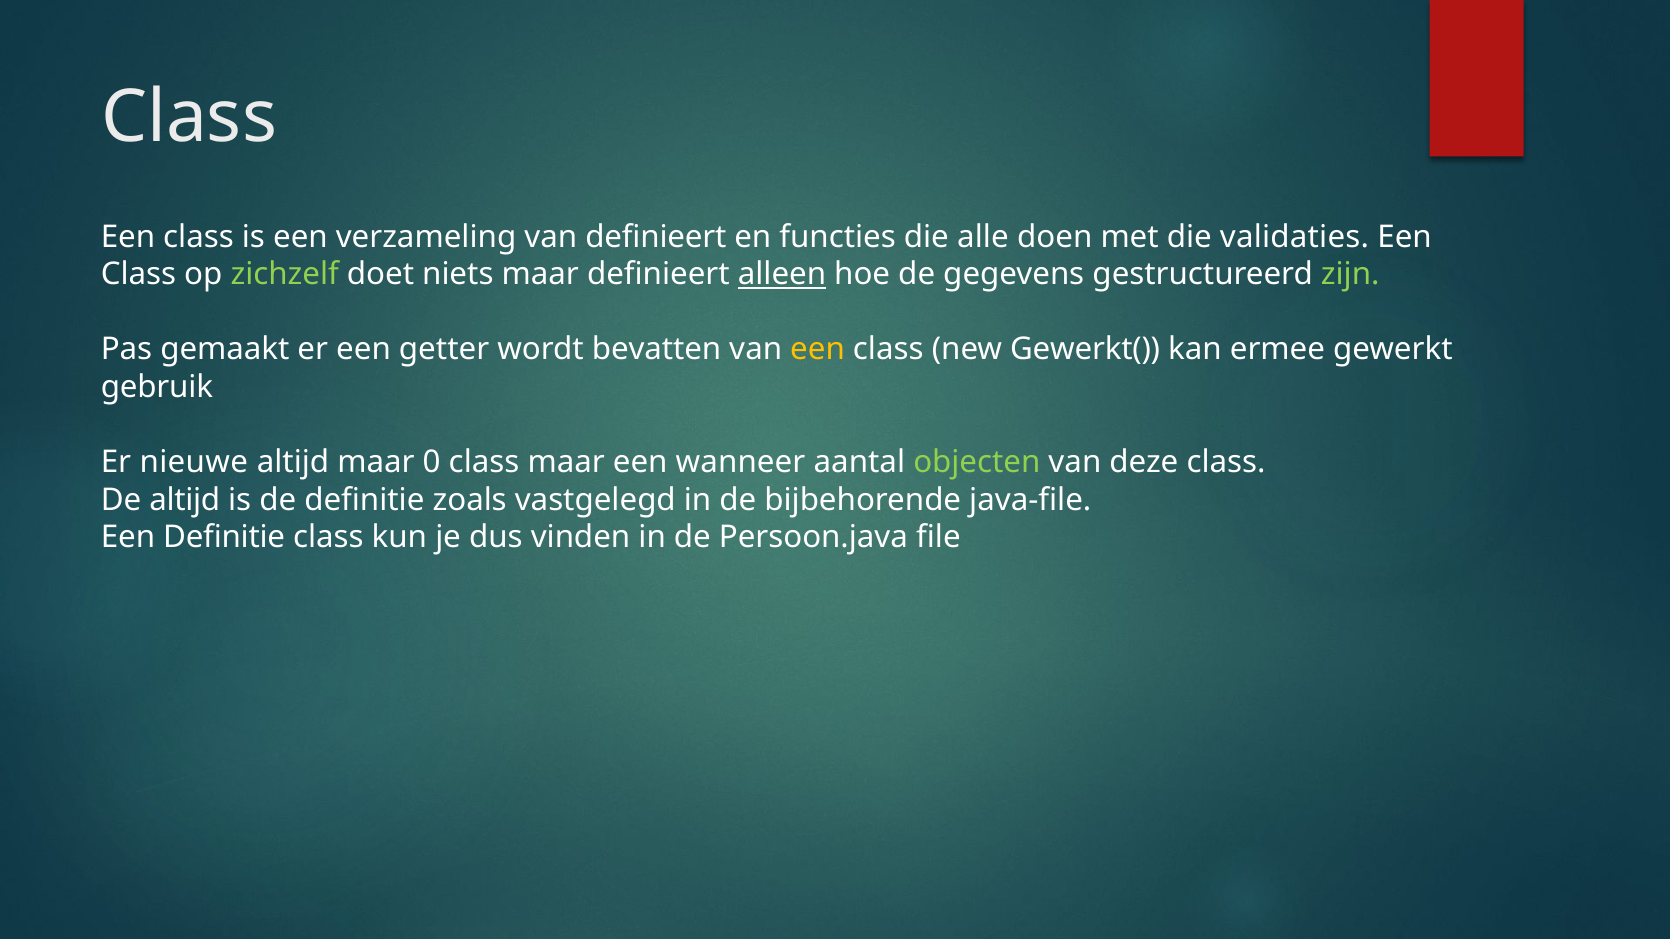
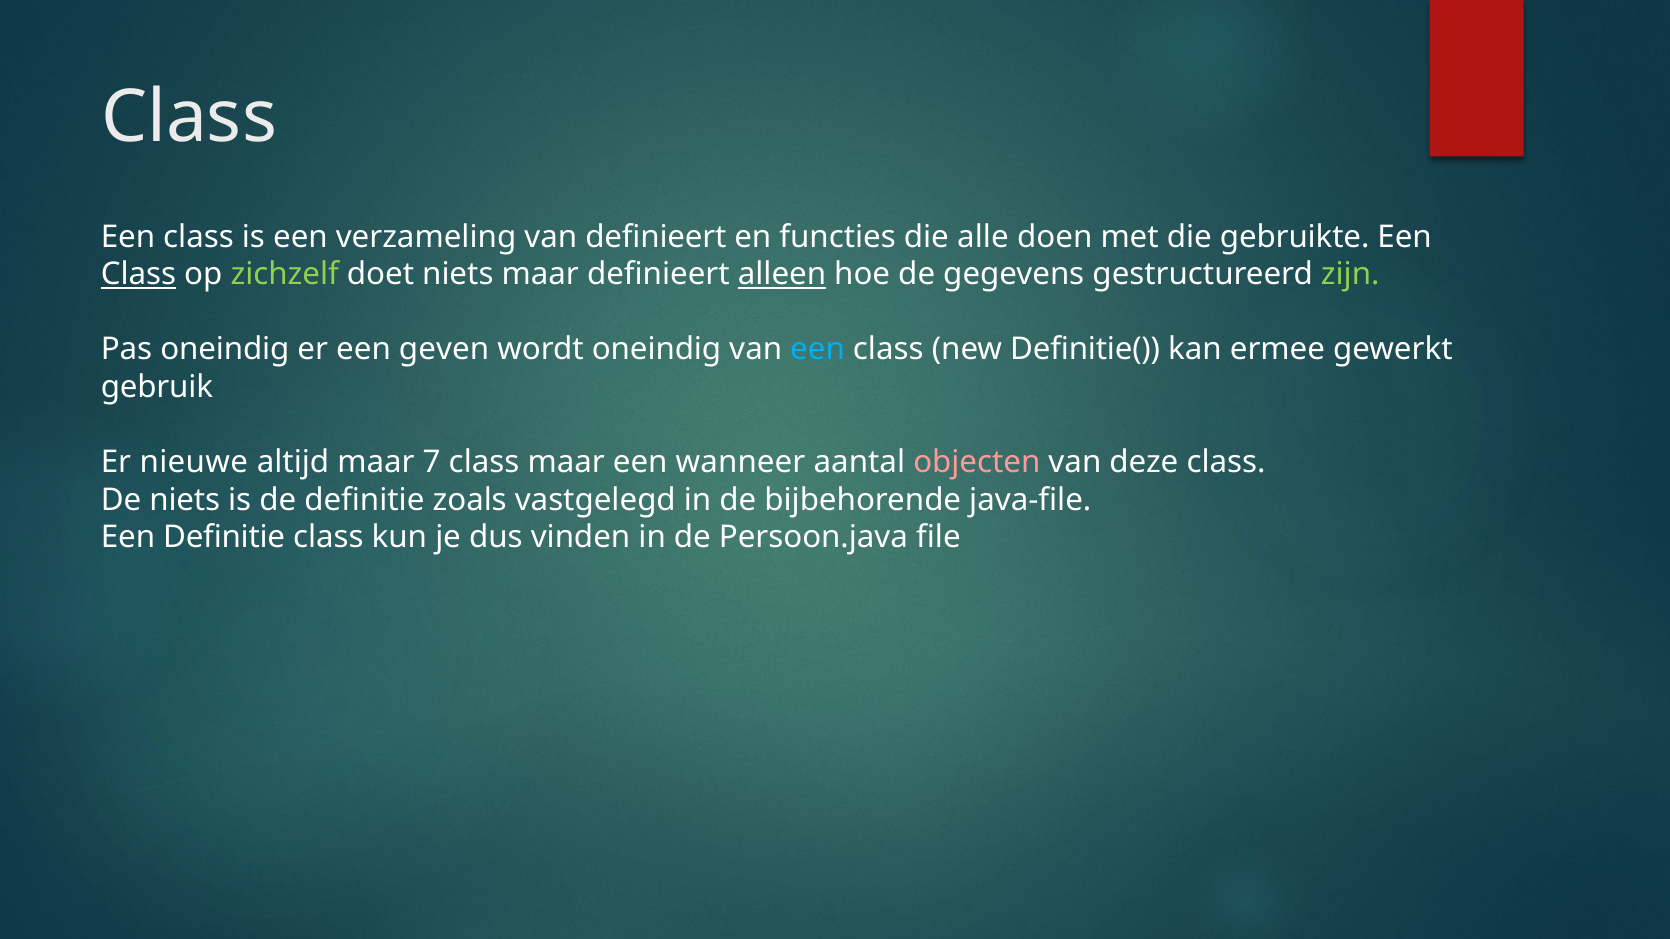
validaties: validaties -> gebruikte (1295, 237)
Class underline: none -> present (138, 275)
Pas gemaakt: gemaakt -> oneindig (225, 350)
getter: getter -> geven (444, 350)
wordt bevatten: bevatten -> oneindig (657, 350)
een colour: yellow -> light blue (818, 350)
Gewerkt(: Gewerkt( -> Definitie( (1085, 350)
0: 0 -> 7 (432, 462)
objecten colour: light green -> pink (977, 462)
De altijd: altijd -> niets (185, 500)
